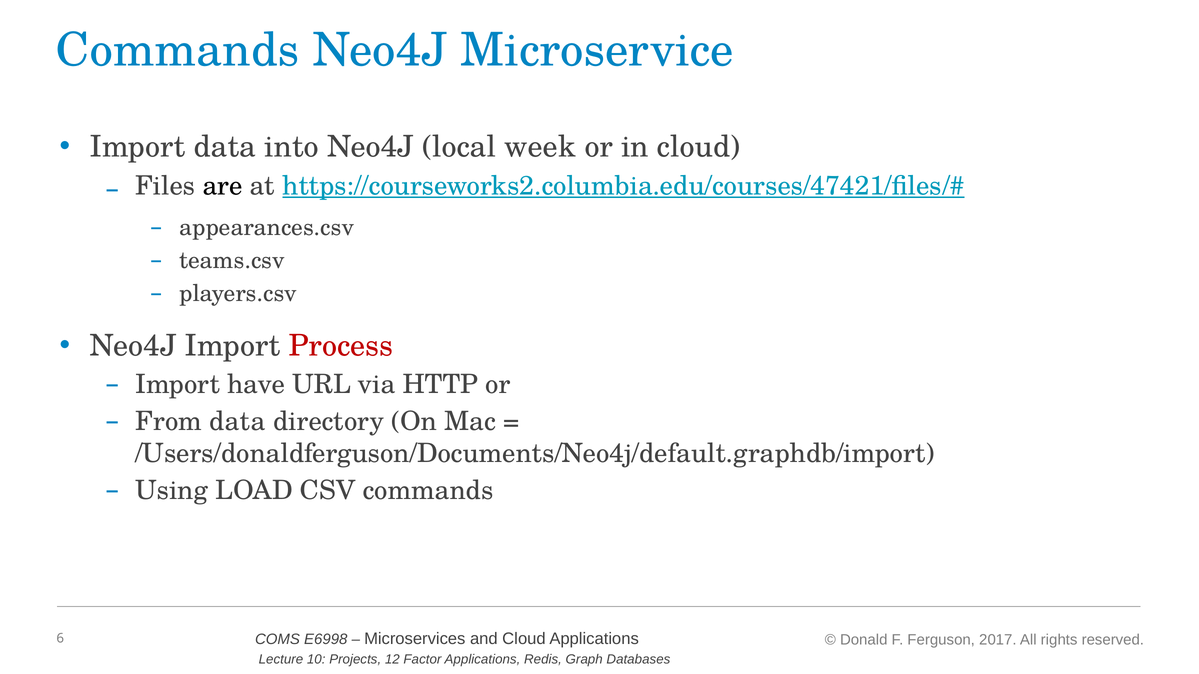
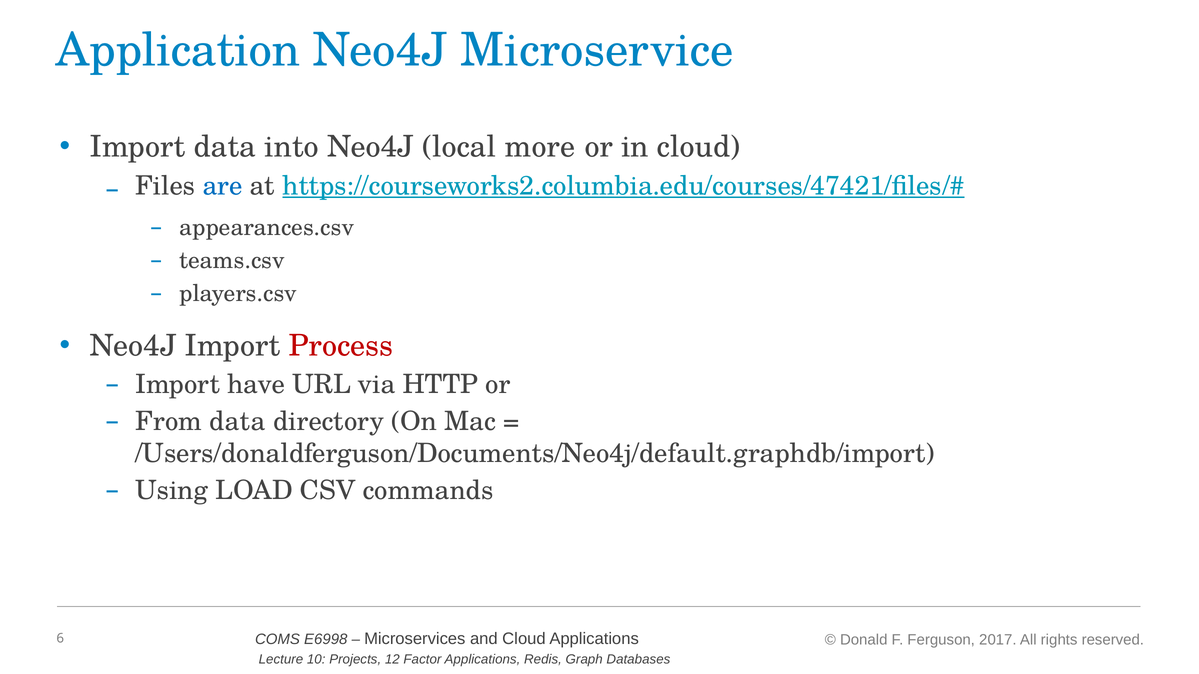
Commands: Commands -> Application (178, 51)
week: week -> more (540, 147)
are colour: black -> blue (223, 186)
